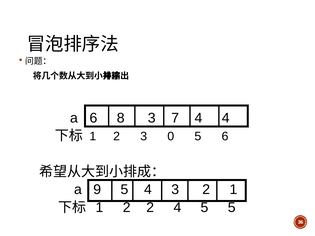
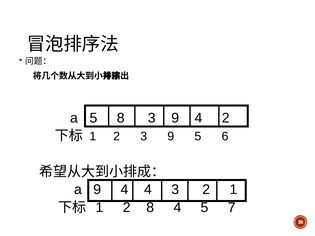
a 6: 6 -> 5 (93, 118)
8 3 7: 7 -> 9 (175, 118)
4 4: 4 -> 2 (226, 118)
2 3 0: 0 -> 9 (171, 137)
a 9 5: 5 -> 4 (125, 190)
2 2: 2 -> 8 (150, 208)
5 5: 5 -> 7 (232, 208)
